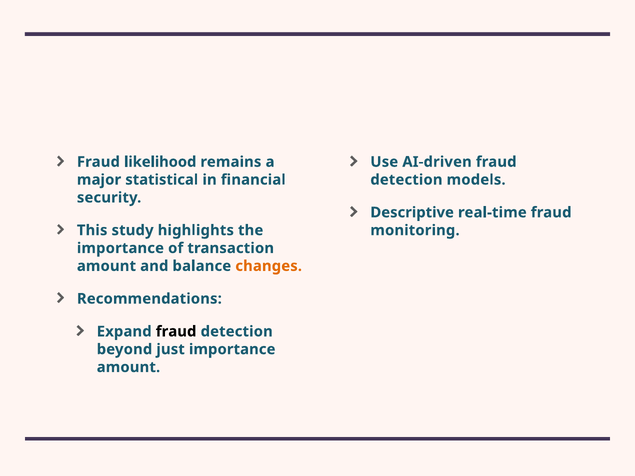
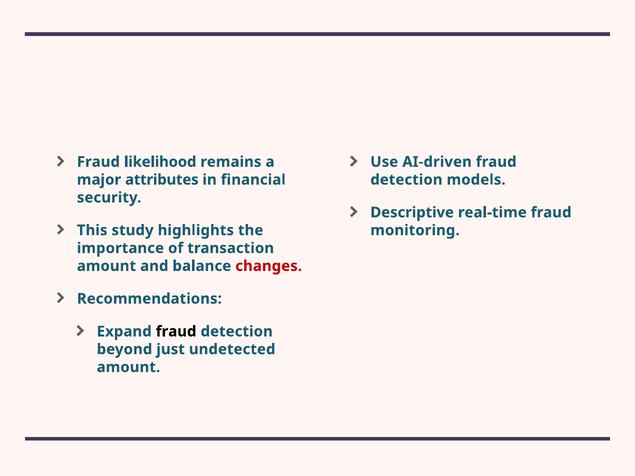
statistical: statistical -> attributes (162, 180)
changes colour: orange -> red (269, 266)
just importance: importance -> undetected (232, 350)
